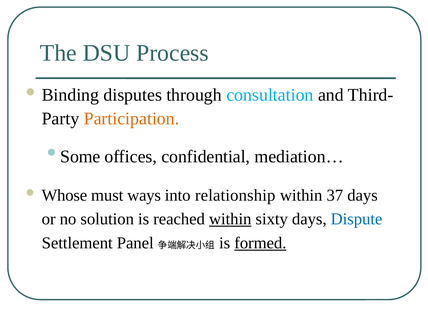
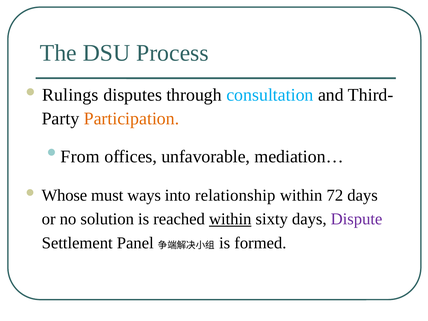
Binding: Binding -> Rulings (70, 95)
Some: Some -> From (80, 157)
confidential: confidential -> unfavorable (206, 157)
37: 37 -> 72 (335, 195)
Dispute colour: blue -> purple (357, 219)
formed underline: present -> none (260, 243)
